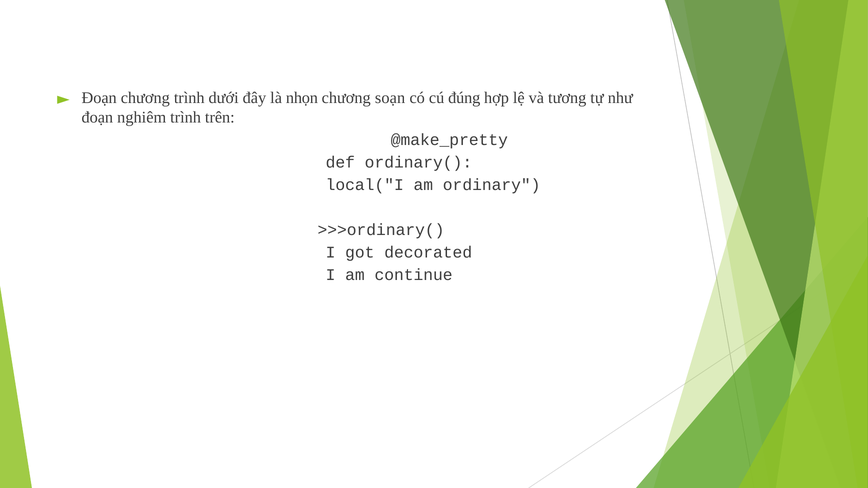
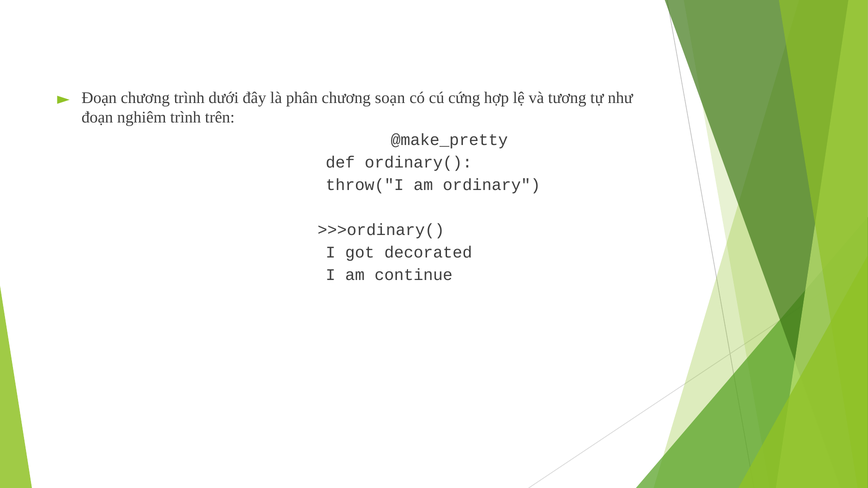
nhọn: nhọn -> phân (302, 98)
đúng: đúng -> cứng (464, 98)
local("I: local("I -> throw("I (365, 185)
